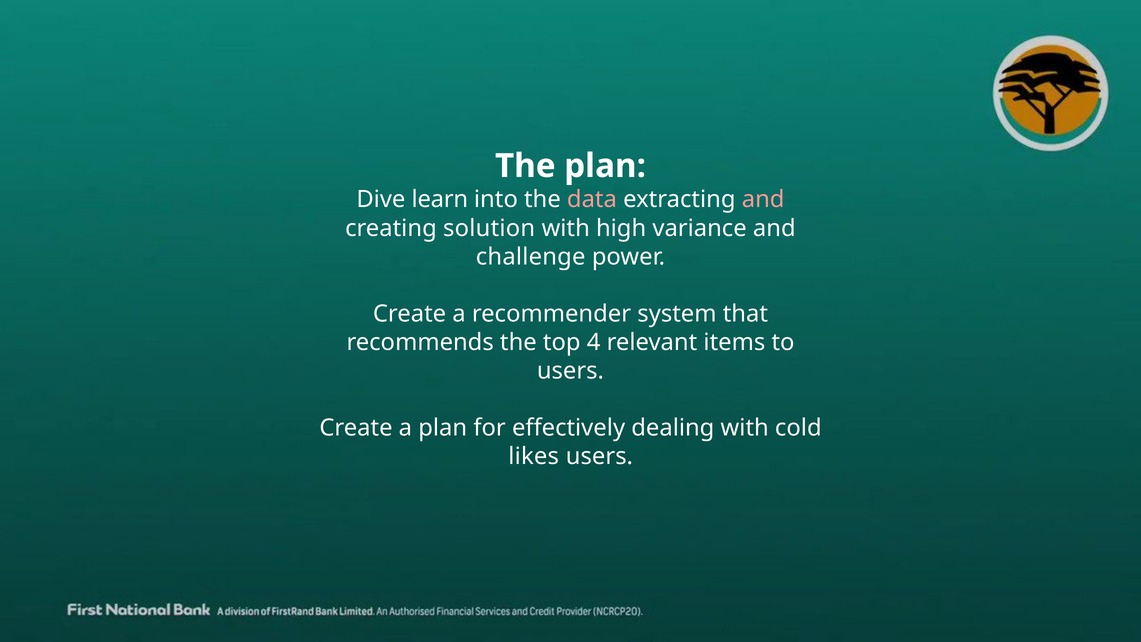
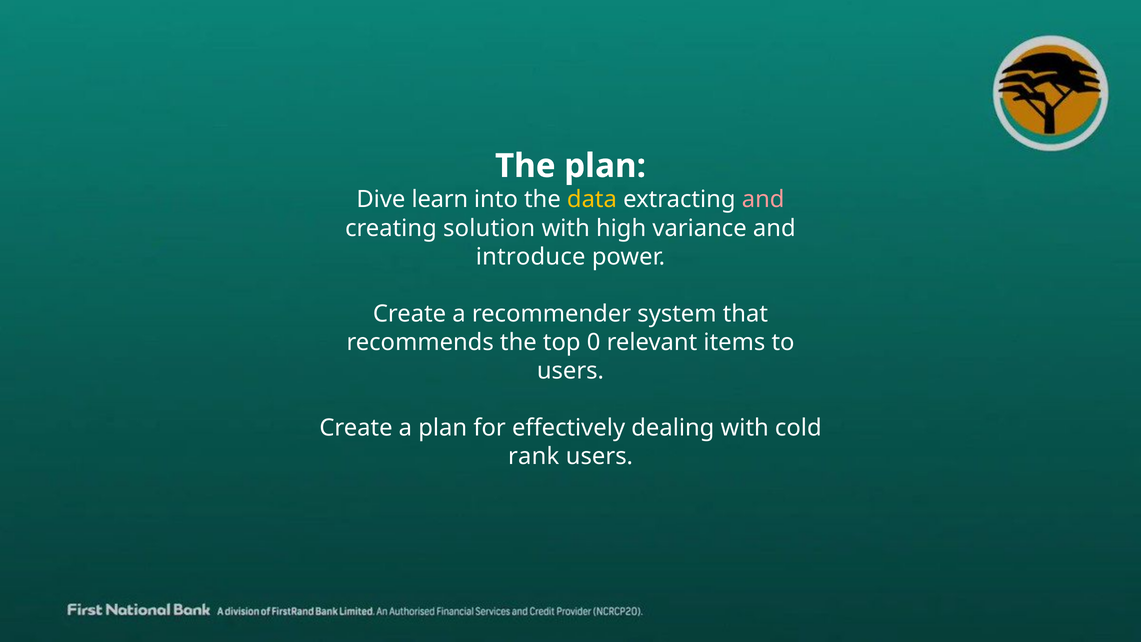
data colour: pink -> yellow (592, 200)
challenge: challenge -> introduce (531, 257)
4: 4 -> 0 (594, 342)
likes: likes -> rank (534, 456)
